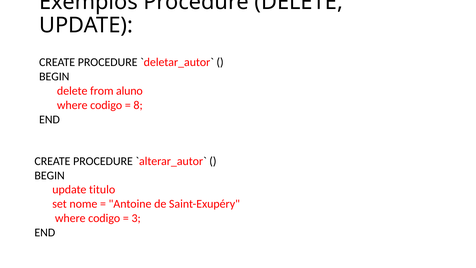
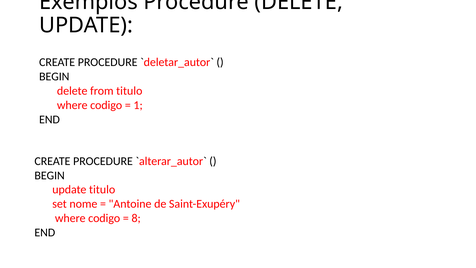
from aluno: aluno -> titulo (129, 91)
8: 8 -> 1 (138, 105)
3: 3 -> 8 (136, 218)
